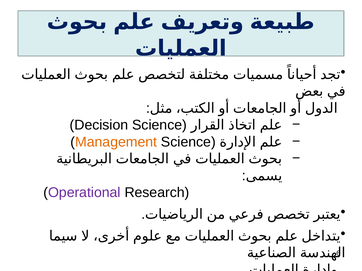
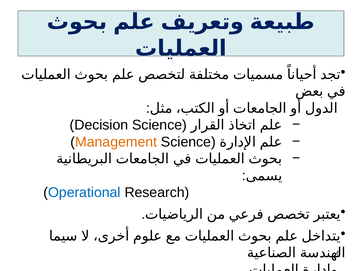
Operational colour: purple -> blue (84, 193)
